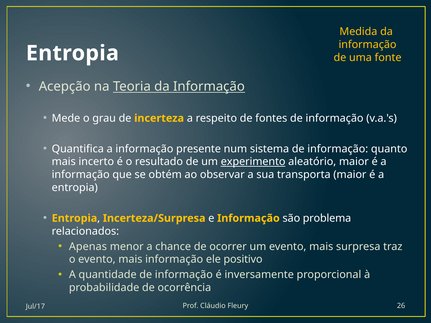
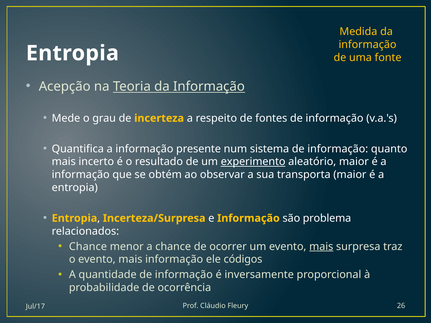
Apenas: Apenas -> Chance (88, 247)
mais underline: none -> present (321, 247)
positivo: positivo -> códigos (243, 260)
